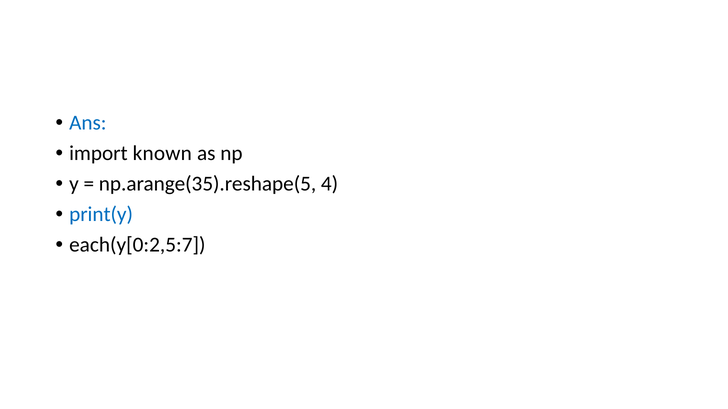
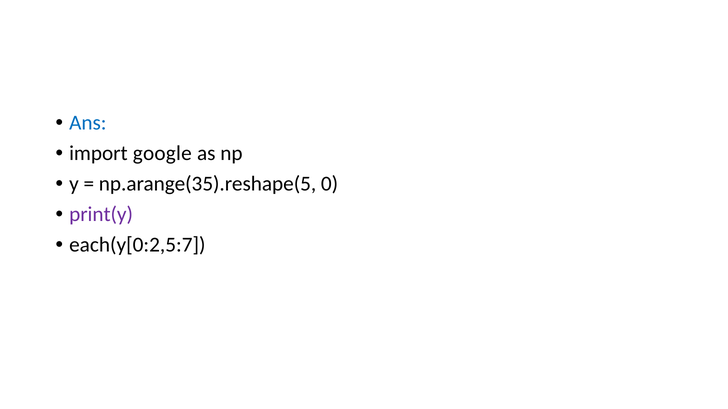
known: known -> google (162, 154)
4: 4 -> 0 (330, 184)
print(y colour: blue -> purple (101, 215)
